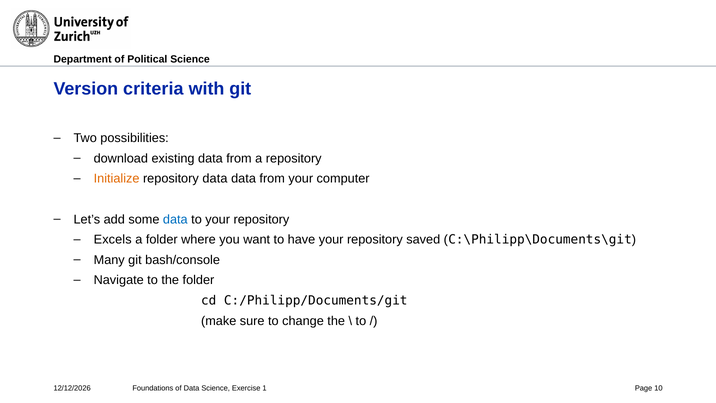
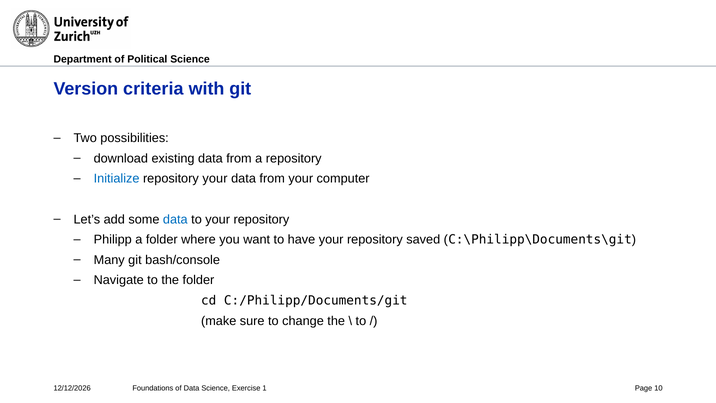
Initialize colour: orange -> blue (117, 179)
repository data: data -> your (215, 179)
Excels: Excels -> Philipp (113, 239)
